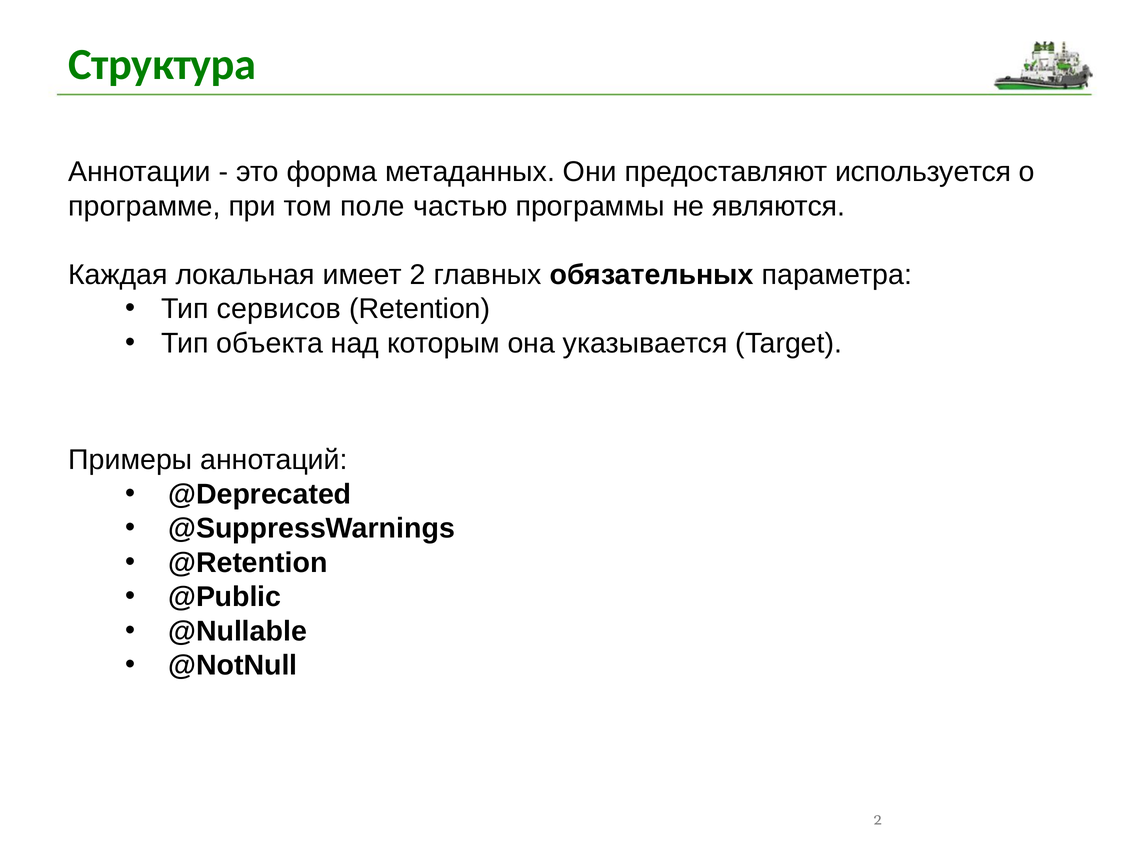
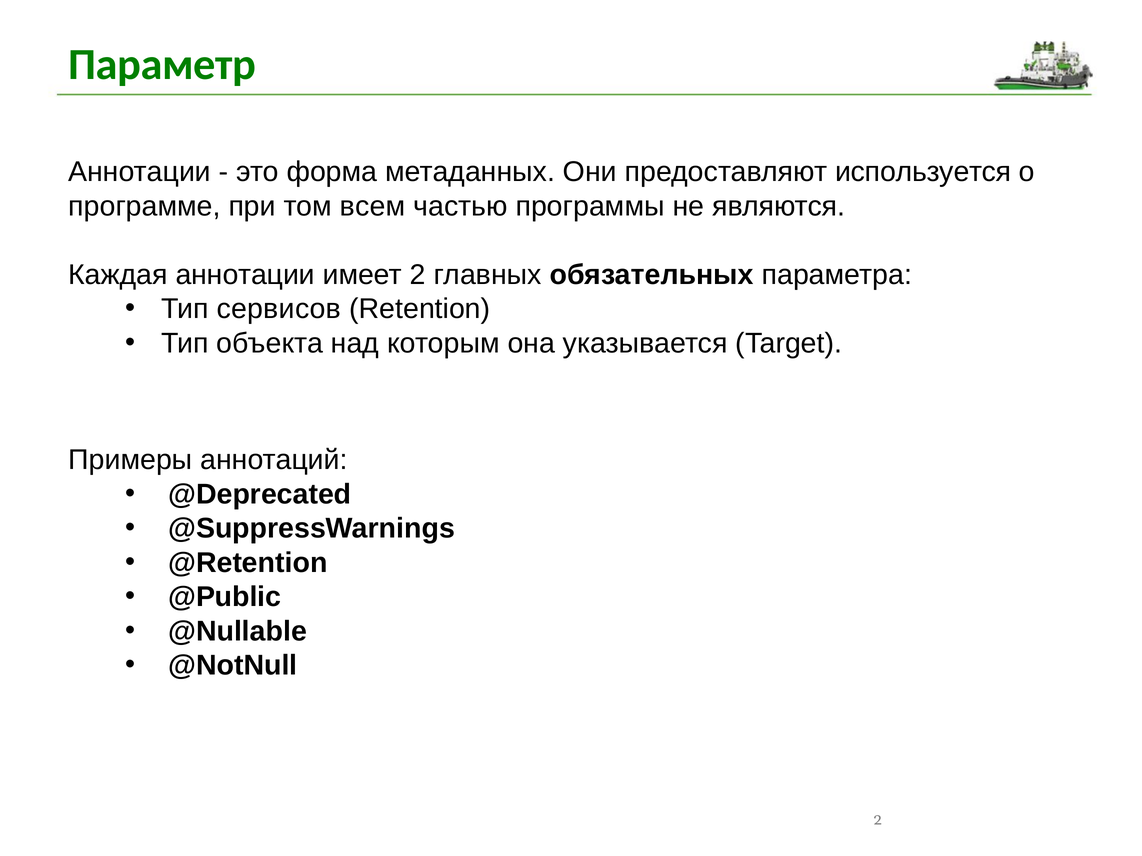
Структура: Структура -> Параметр (162, 65)
поле: поле -> всем (373, 206)
Каждая локальная: локальная -> аннотации (245, 275)
